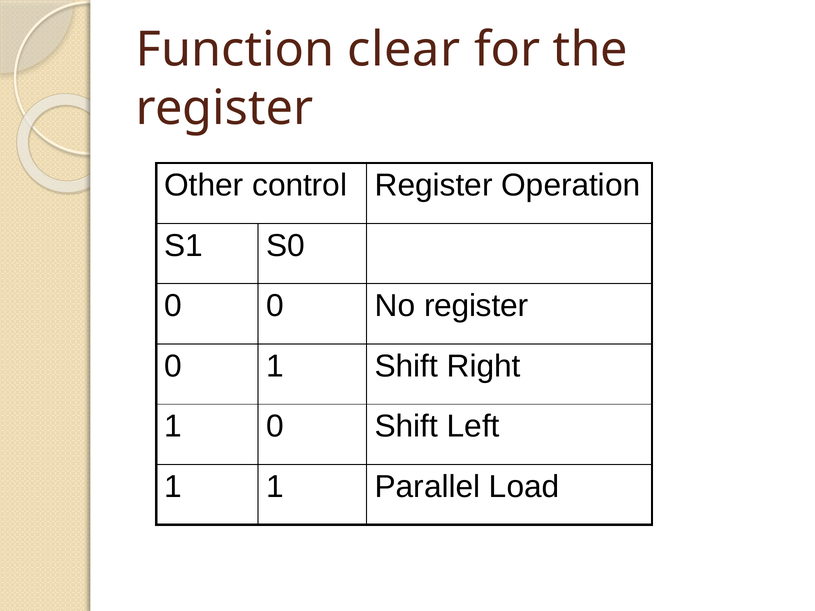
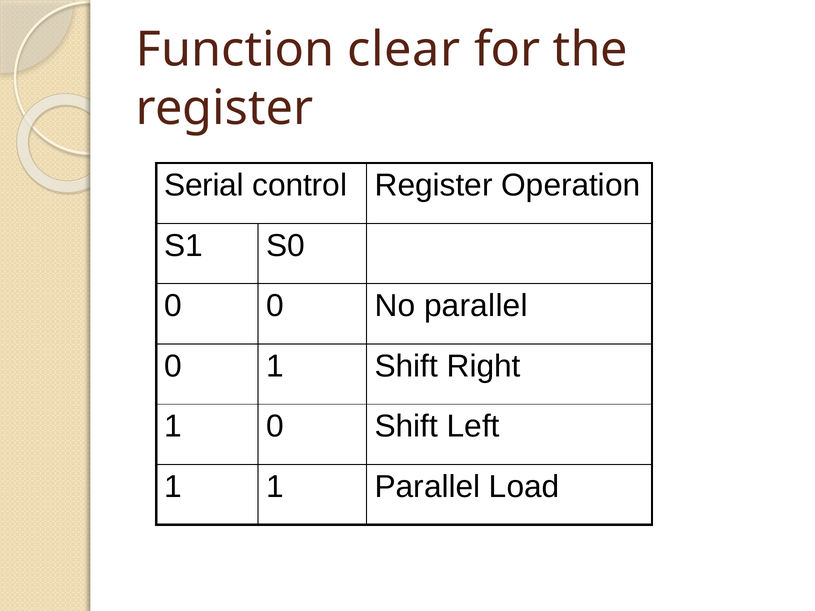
Other: Other -> Serial (204, 185)
No register: register -> parallel (476, 306)
